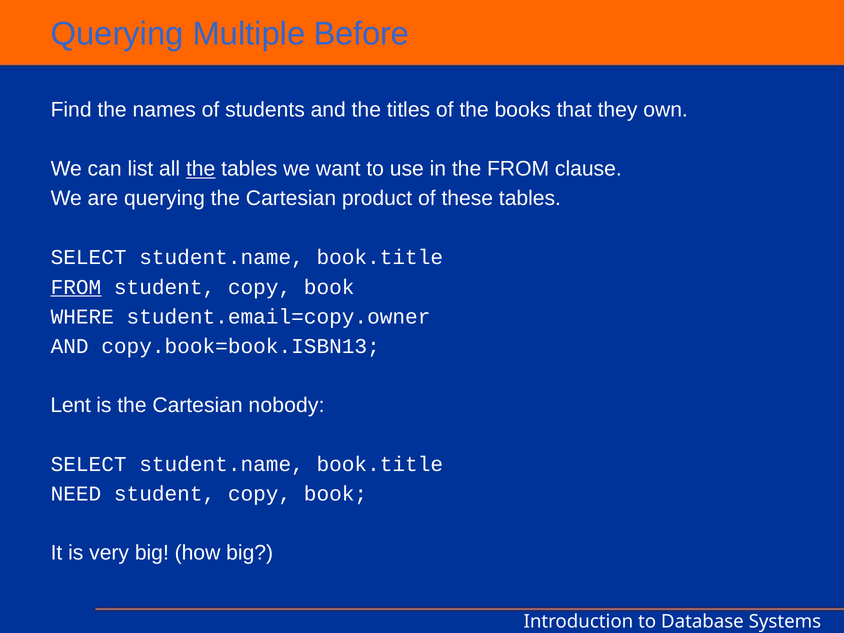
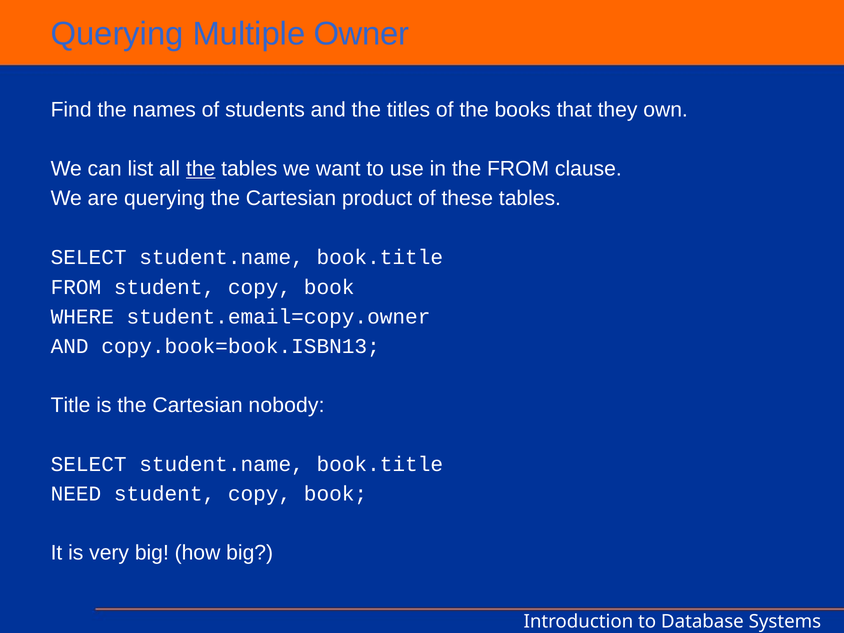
Before: Before -> Owner (361, 34)
FROM underline: present -> none (76, 287)
Lent: Lent -> Title (71, 405)
